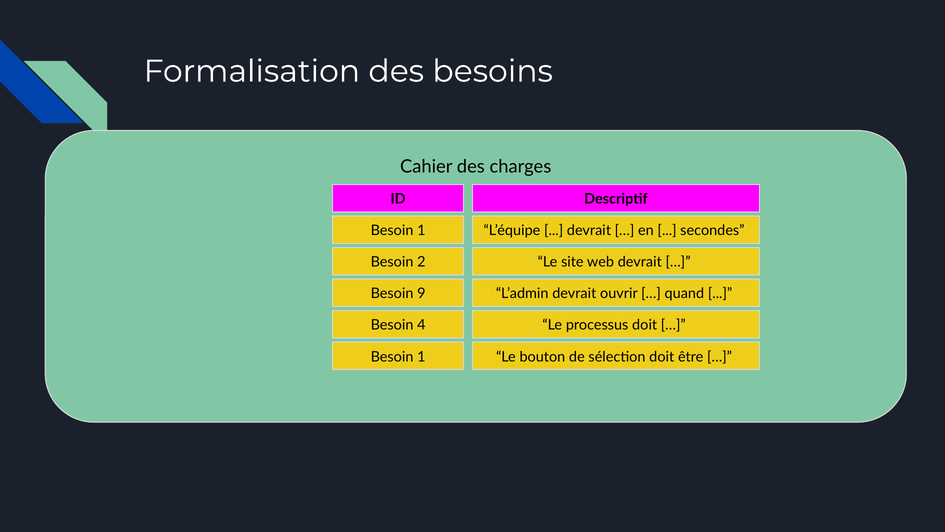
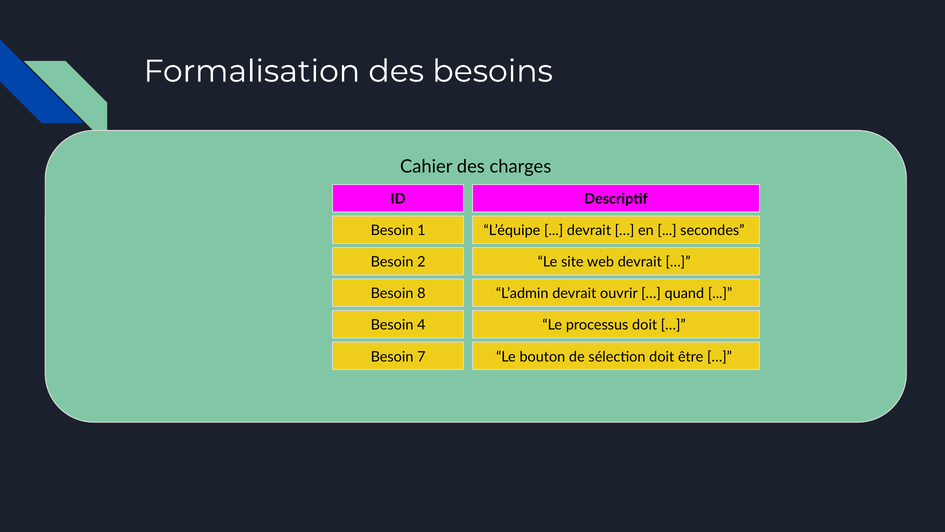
9: 9 -> 8 (421, 293)
1: 1 -> 7 (421, 356)
